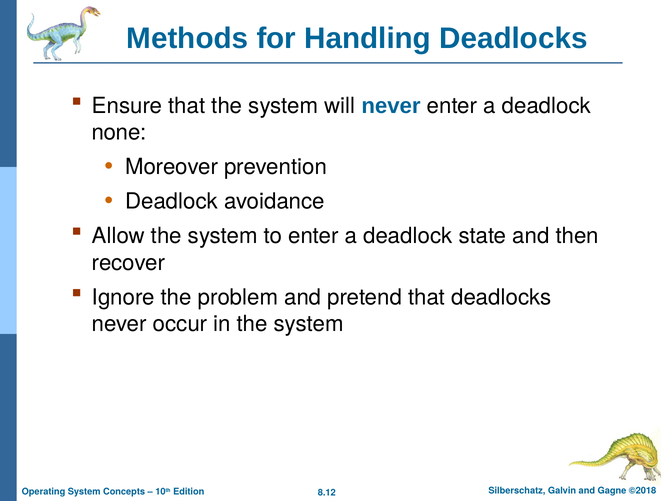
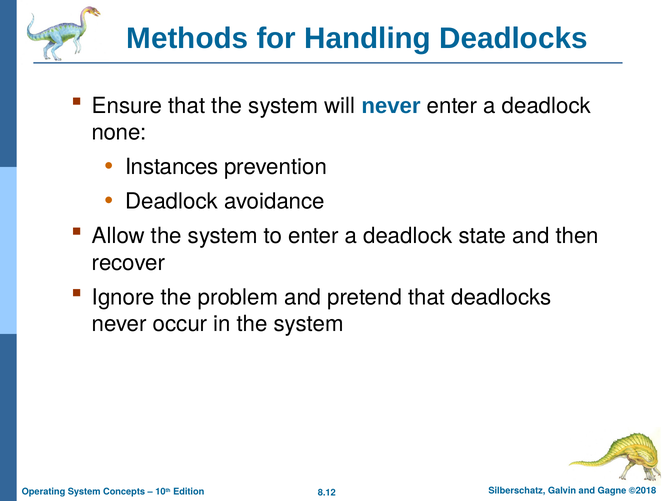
Moreover: Moreover -> Instances (172, 167)
